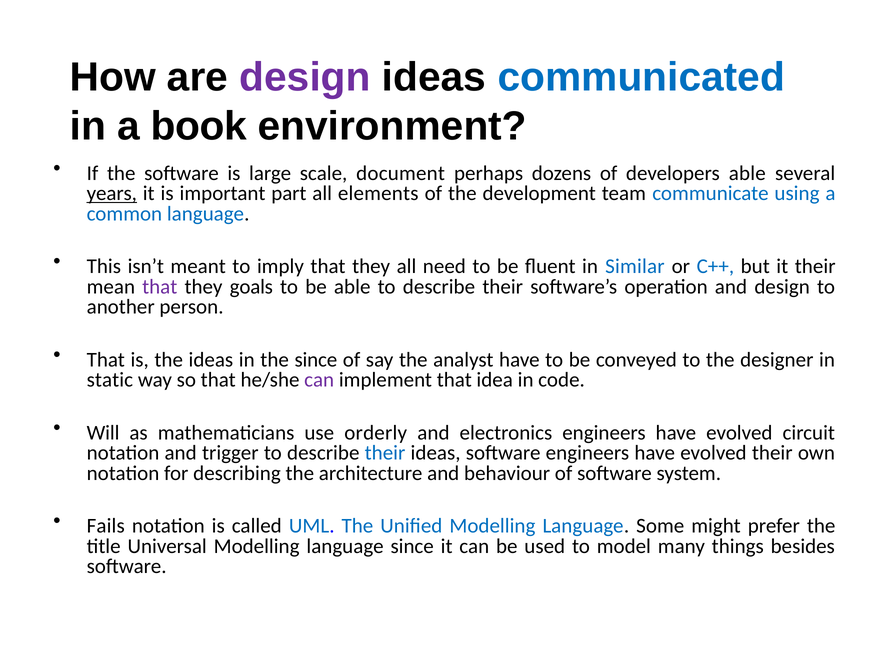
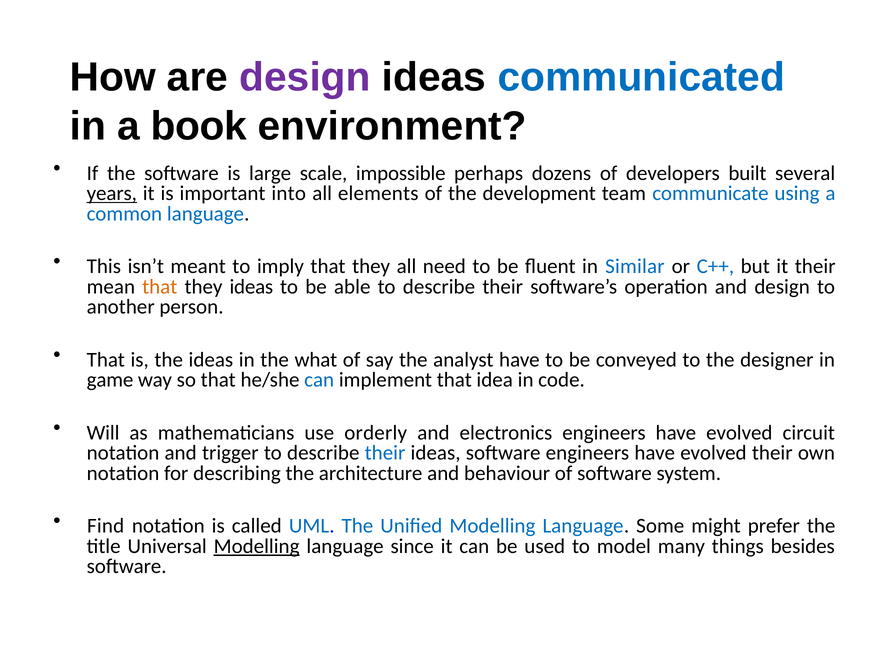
document: document -> impossible (401, 173)
developers able: able -> built (747, 173)
part: part -> into (289, 193)
that colour: purple -> orange (160, 287)
they goals: goals -> ideas (251, 287)
the since: since -> what (316, 360)
static: static -> game (110, 380)
can colour: purple -> blue (319, 380)
Fails: Fails -> Find (106, 526)
Modelling underline: none -> present (257, 546)
